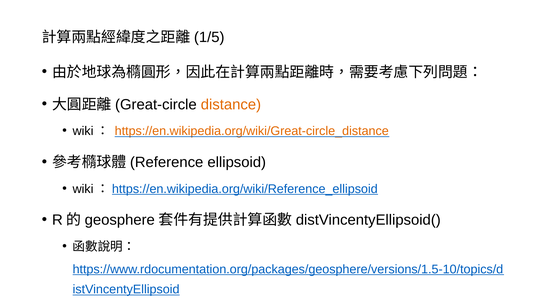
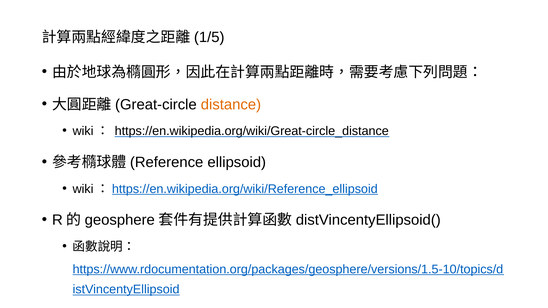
https://en.wikipedia.org/wiki/Great-circle_distance colour: orange -> black (252, 131)
